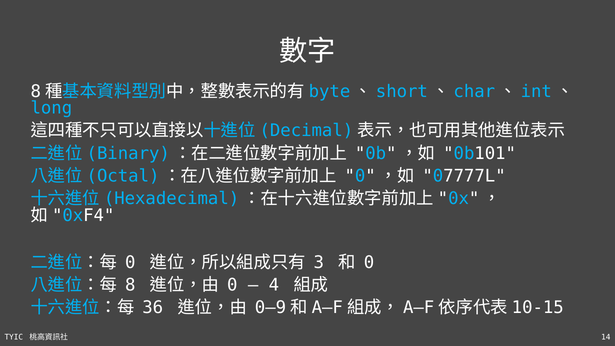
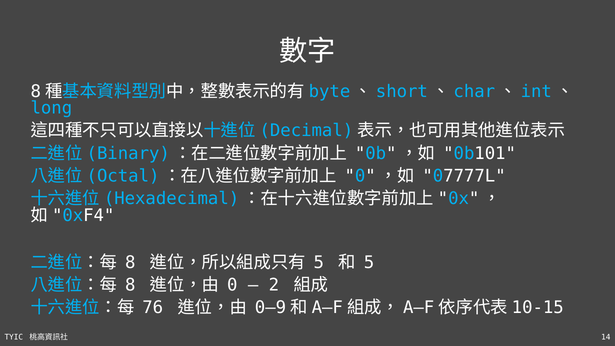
0: 0 -> 8 (130, 262)
3: 3 -> 5 (319, 262)
0: 0 -> 5 (369, 262)
4: 4 -> 2 (274, 285)
36: 36 -> 76 (153, 308)
